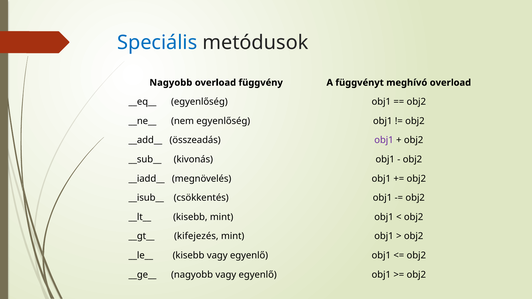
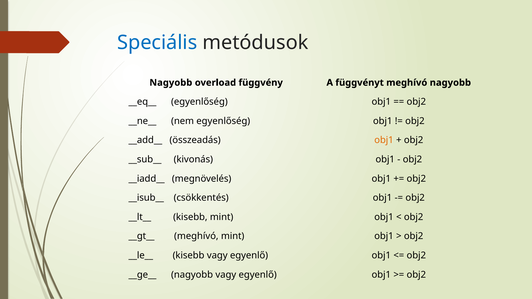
meghívó overload: overload -> nagyobb (450, 83)
obj1 colour: purple -> orange (384, 140)
kifejezés: kifejezés -> meghívó (196, 236)
